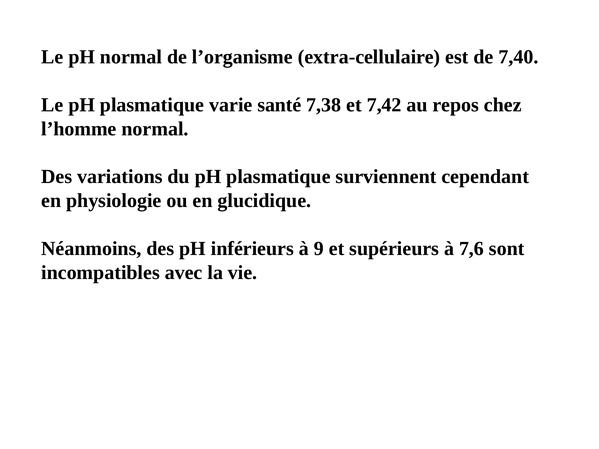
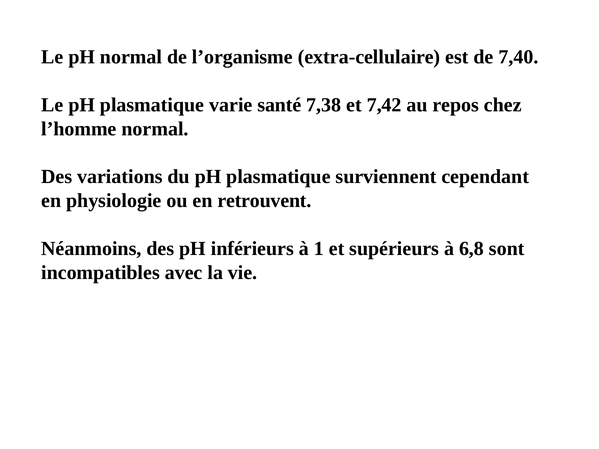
glucidique: glucidique -> retrouvent (264, 201)
9: 9 -> 1 (319, 249)
7,6: 7,6 -> 6,8 (471, 249)
